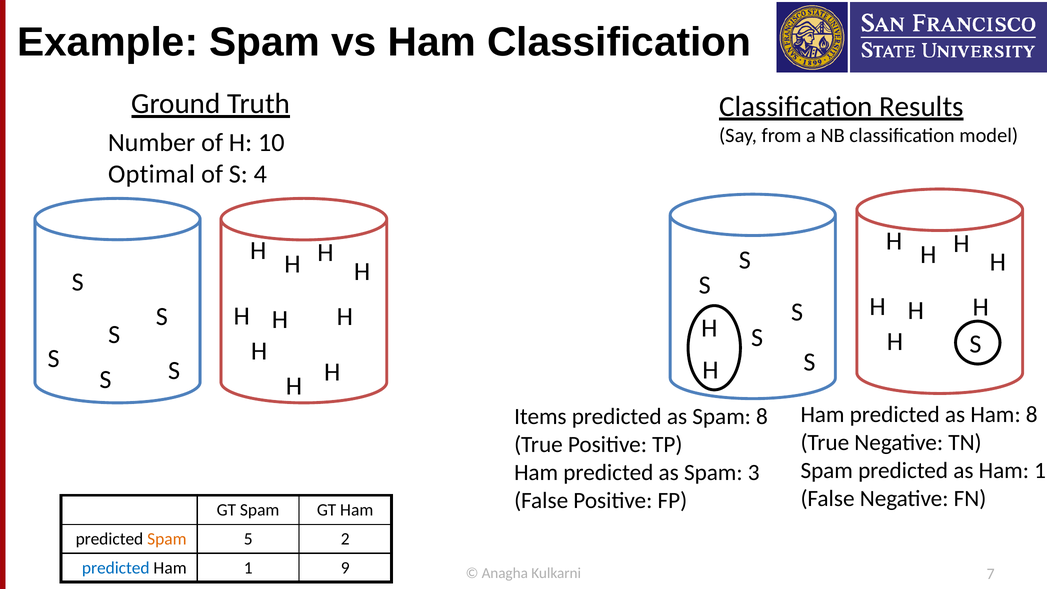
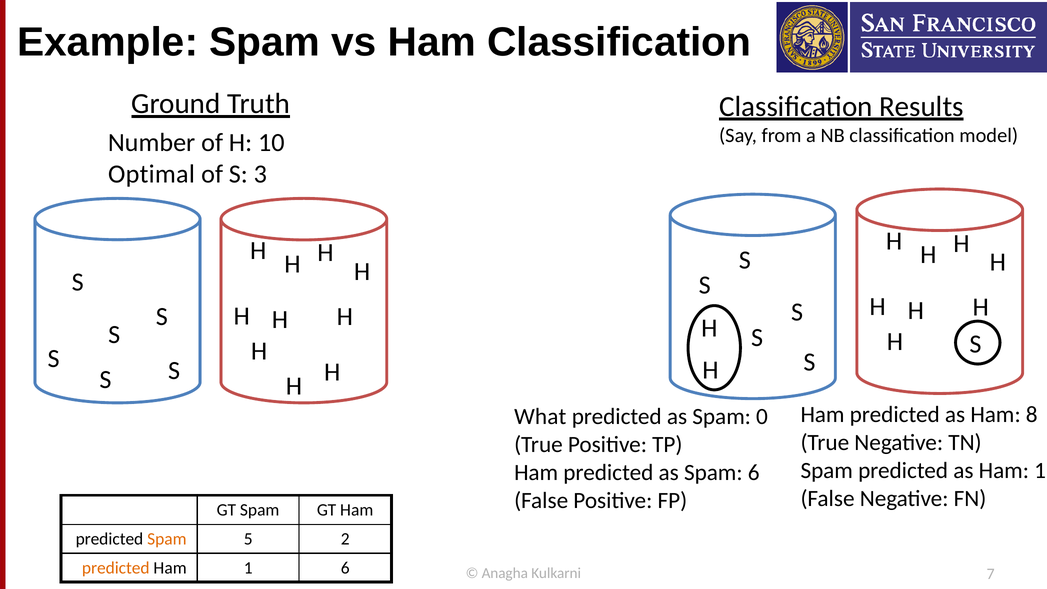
4: 4 -> 3 (260, 174)
Items: Items -> What (540, 417)
Spam 8: 8 -> 0 (762, 417)
Spam 3: 3 -> 6 (754, 472)
predicted colour: blue -> orange (116, 568)
1 9: 9 -> 6 (345, 568)
